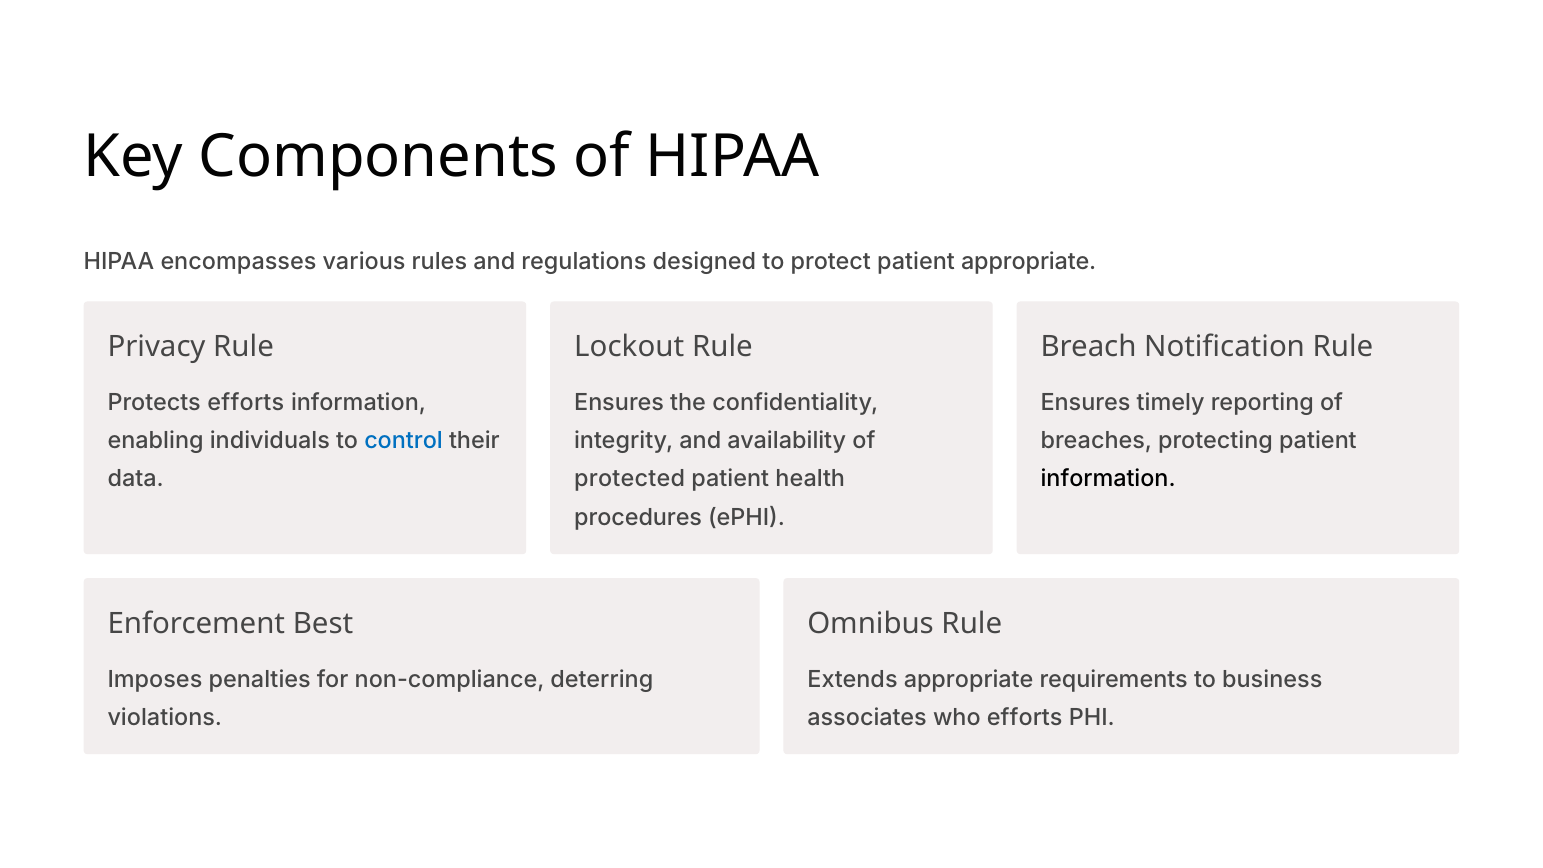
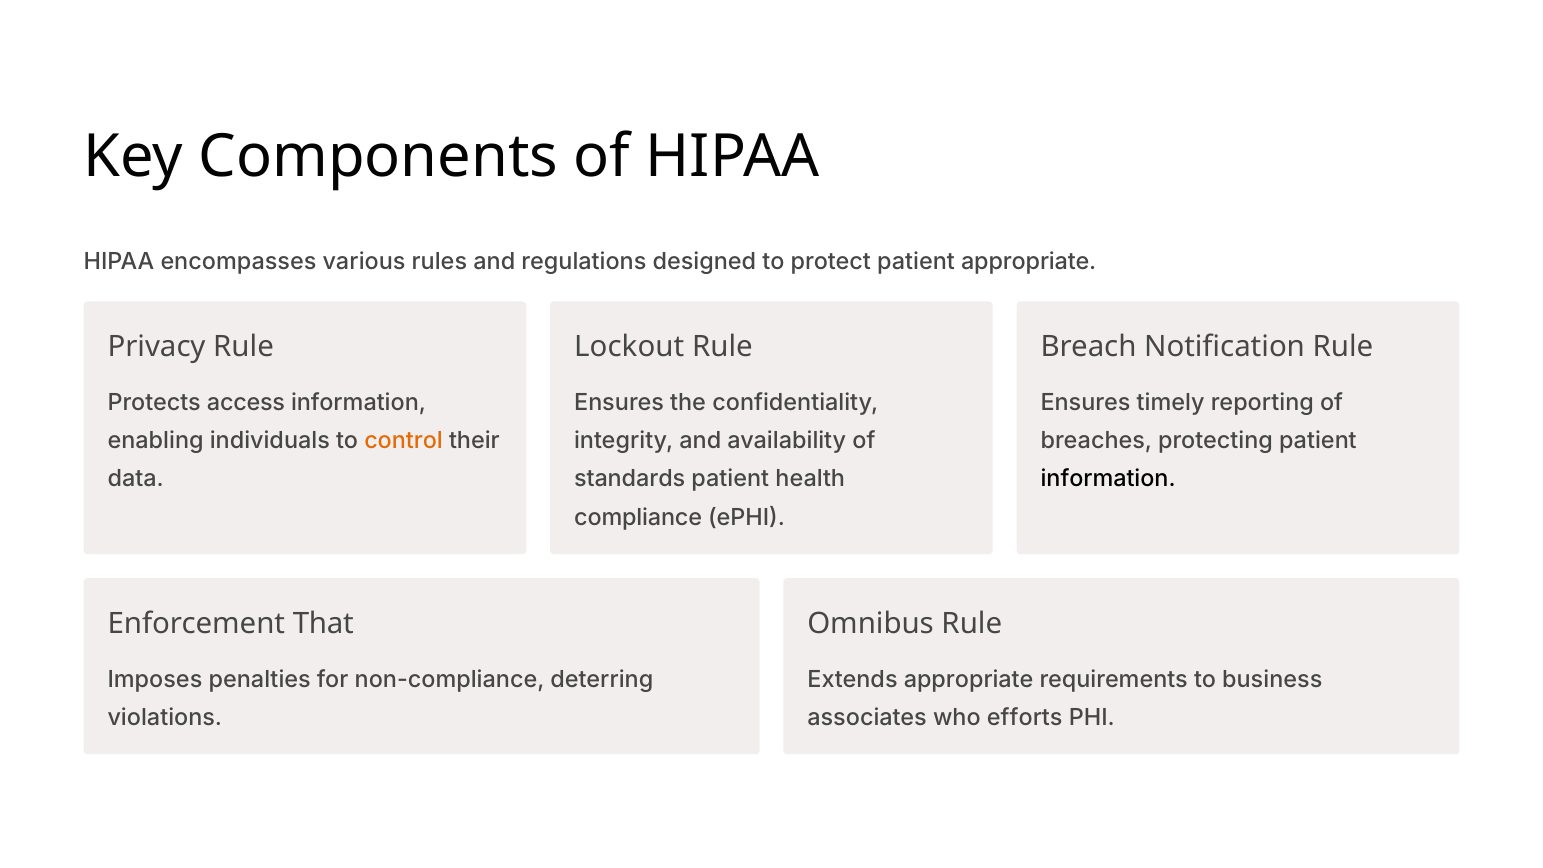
Protects efforts: efforts -> access (246, 403)
control colour: blue -> orange (404, 441)
protected: protected -> standards (630, 479)
procedures: procedures -> compliance (638, 517)
Best: Best -> That (323, 623)
